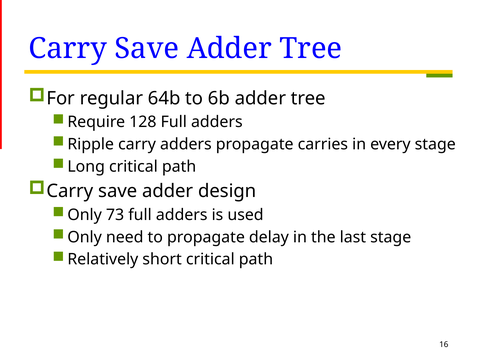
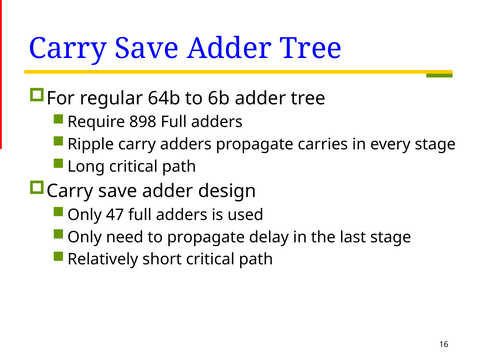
128: 128 -> 898 (143, 122)
73: 73 -> 47 (115, 215)
